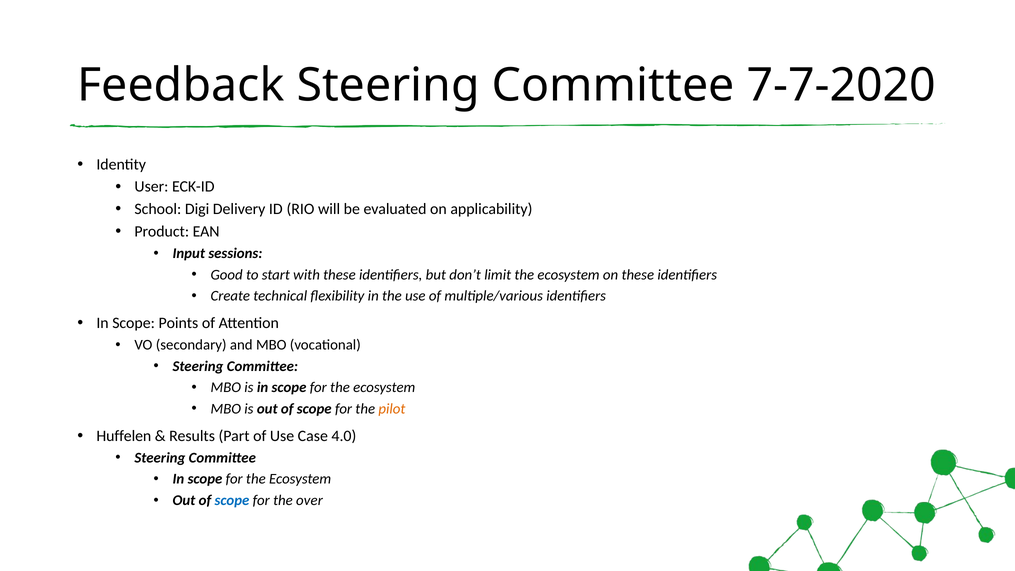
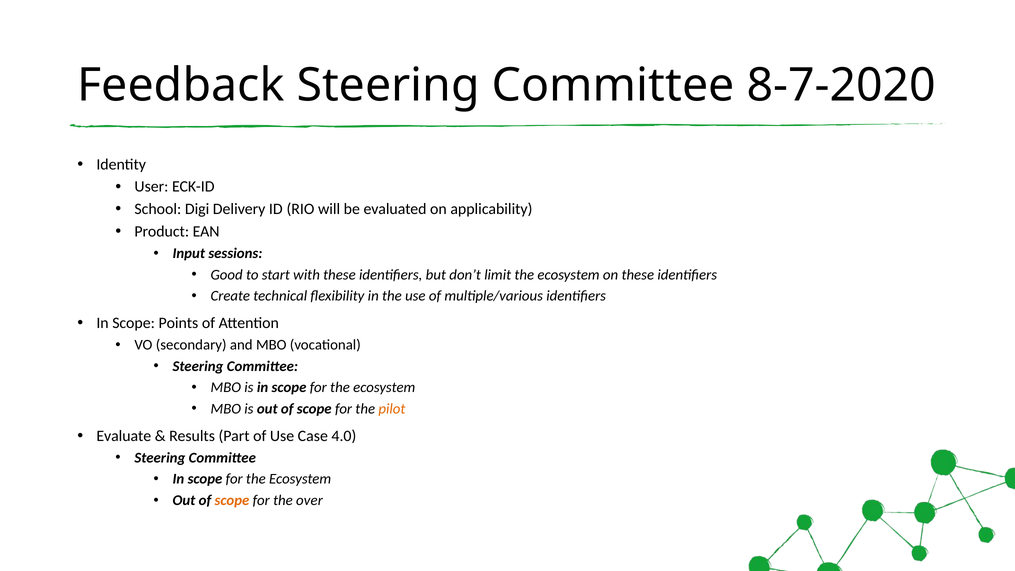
7-7-2020: 7-7-2020 -> 8-7-2020 (841, 85)
Huffelen: Huffelen -> Evaluate (124, 436)
scope colour: blue -> orange (232, 500)
